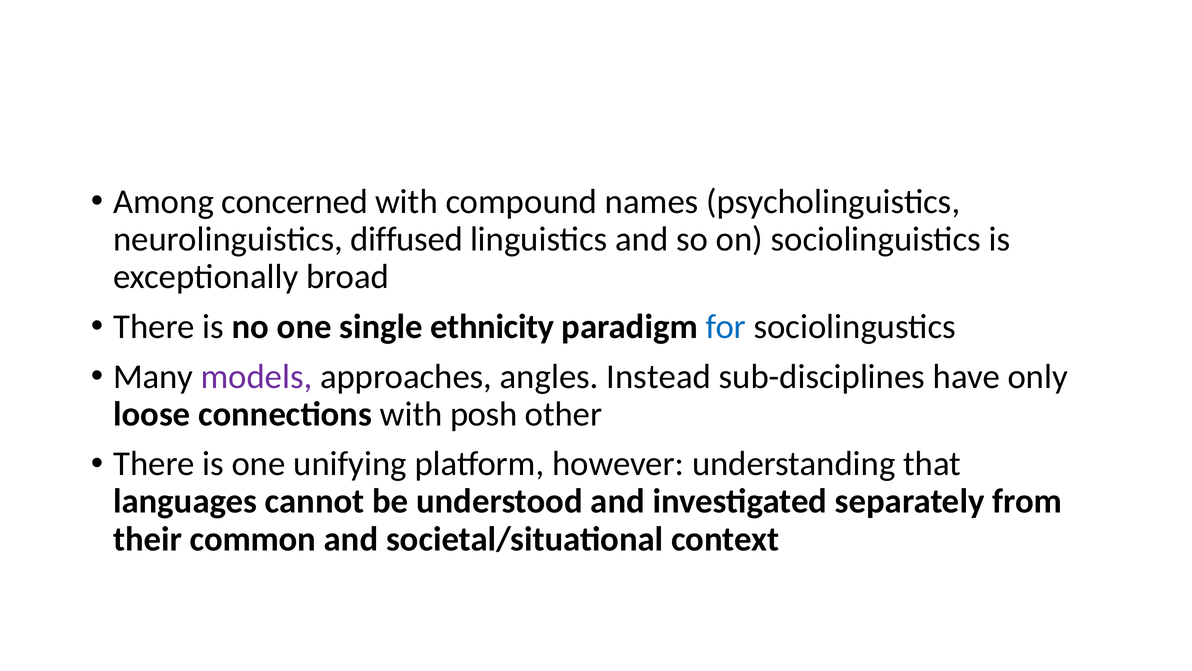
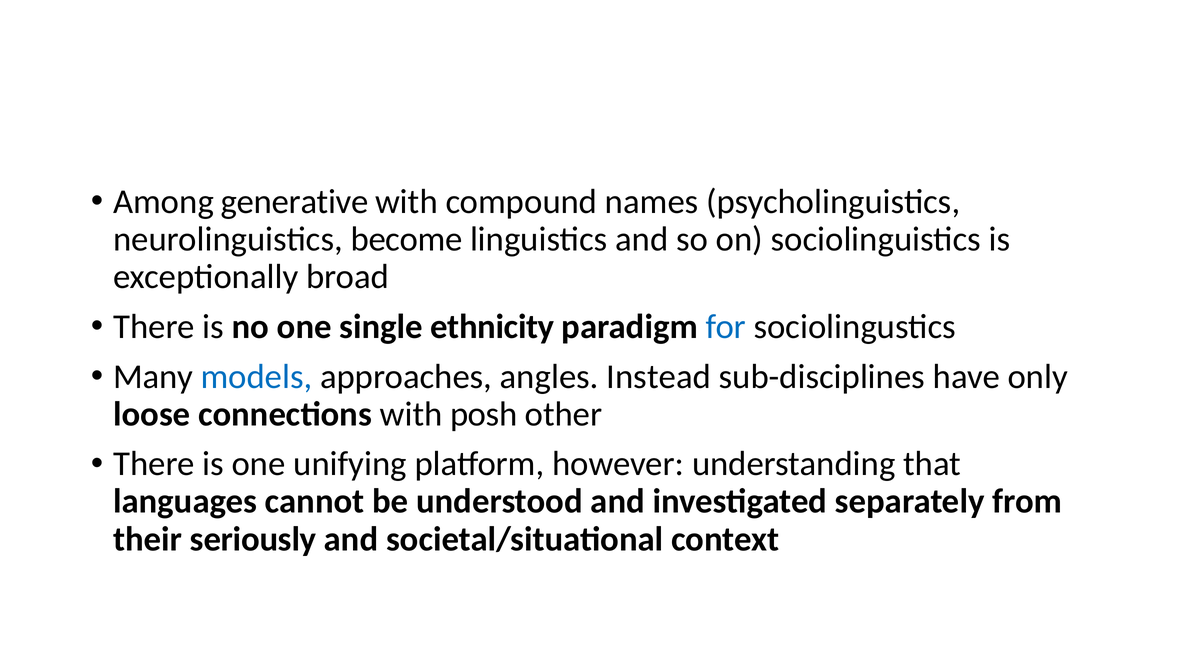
concerned: concerned -> generative (295, 201)
diffused: diffused -> become (407, 239)
models colour: purple -> blue (256, 376)
common: common -> seriously (253, 539)
